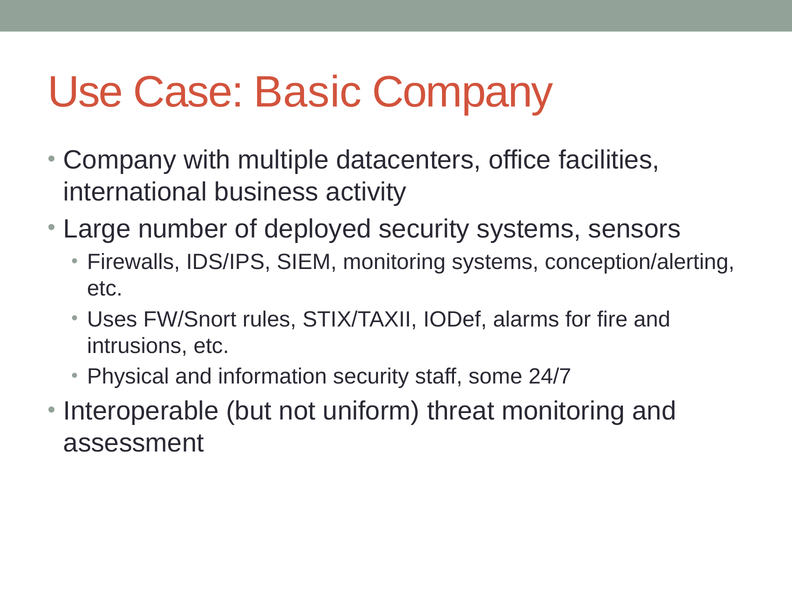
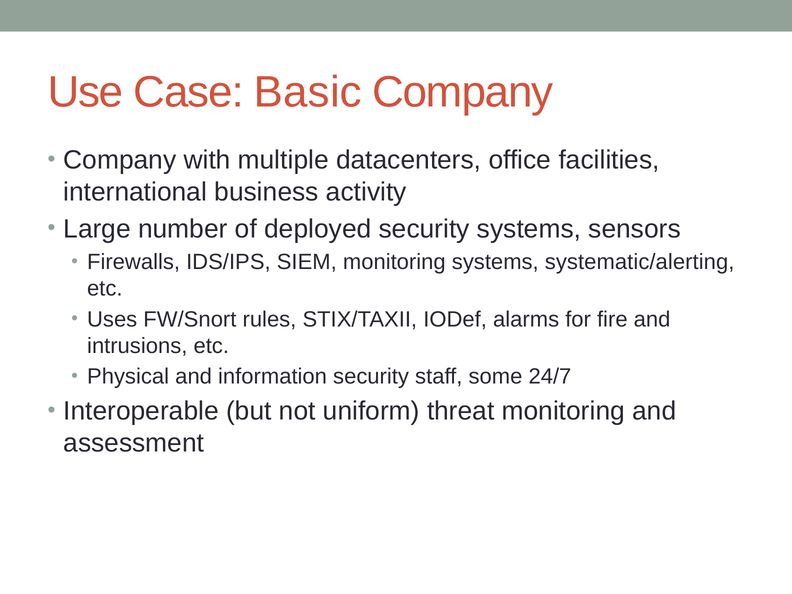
conception/alerting: conception/alerting -> systematic/alerting (640, 262)
